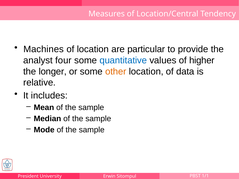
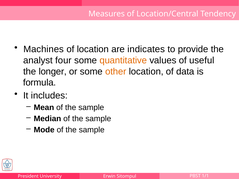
particular: particular -> indicates (146, 49)
quantitative colour: blue -> orange (123, 60)
higher: higher -> useful (202, 60)
relative: relative -> formula (40, 83)
